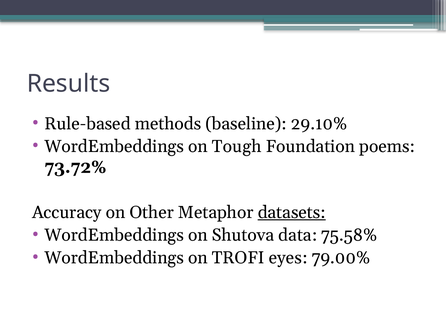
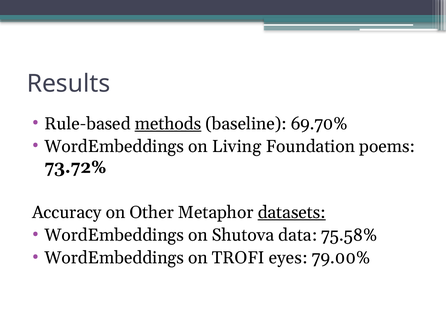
methods underline: none -> present (168, 123)
29.10%: 29.10% -> 69.70% (319, 123)
Tough: Tough -> Living (237, 146)
